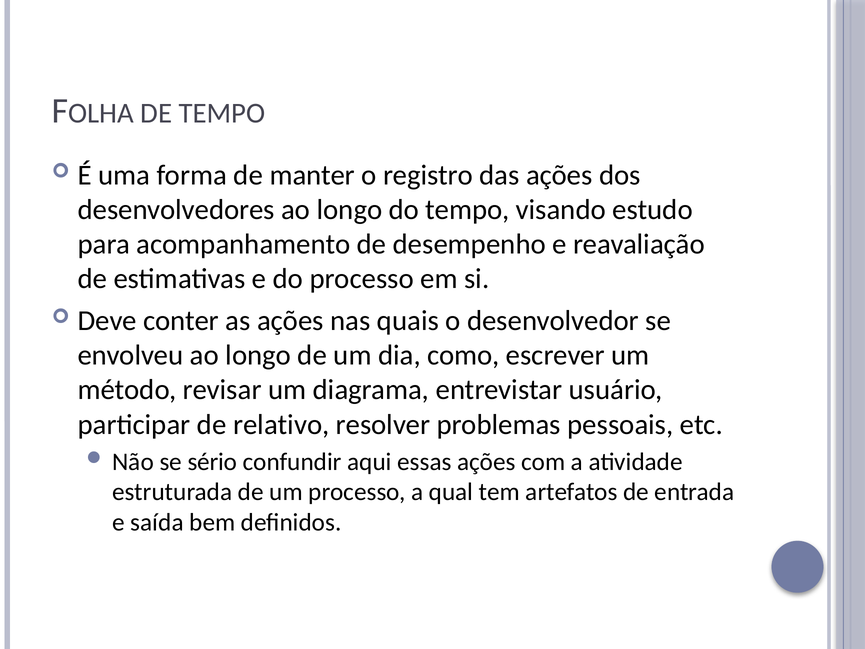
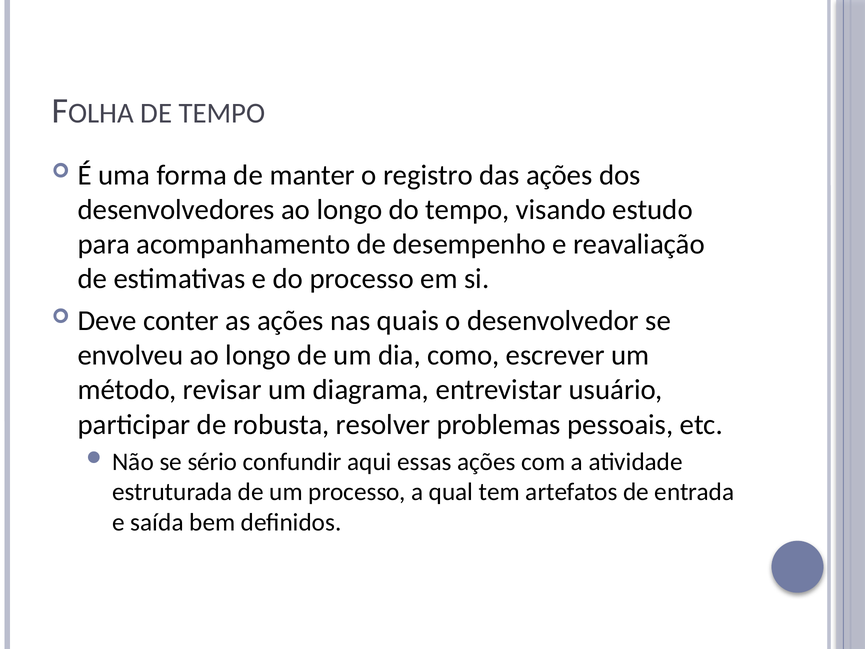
relativo: relativo -> robusta (281, 424)
